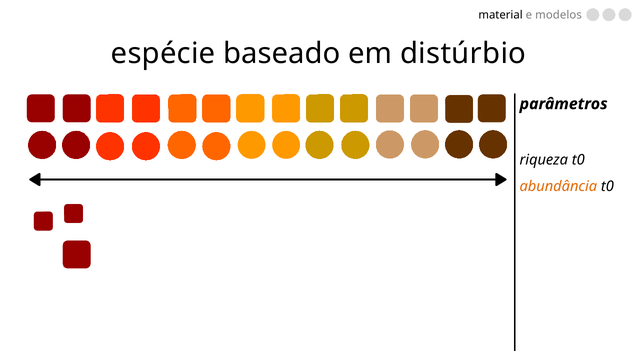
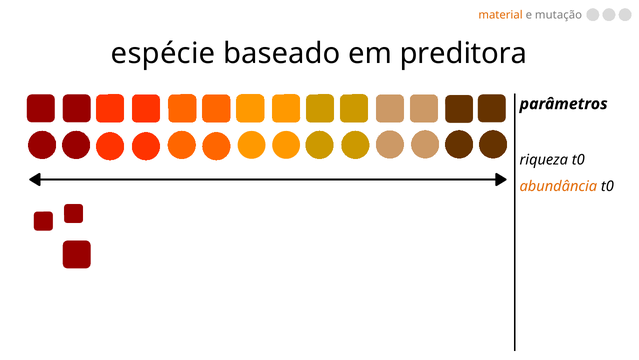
material colour: black -> orange (501, 15)
modelos: modelos -> mutação (559, 15)
distúrbio: distúrbio -> preditora (463, 54)
